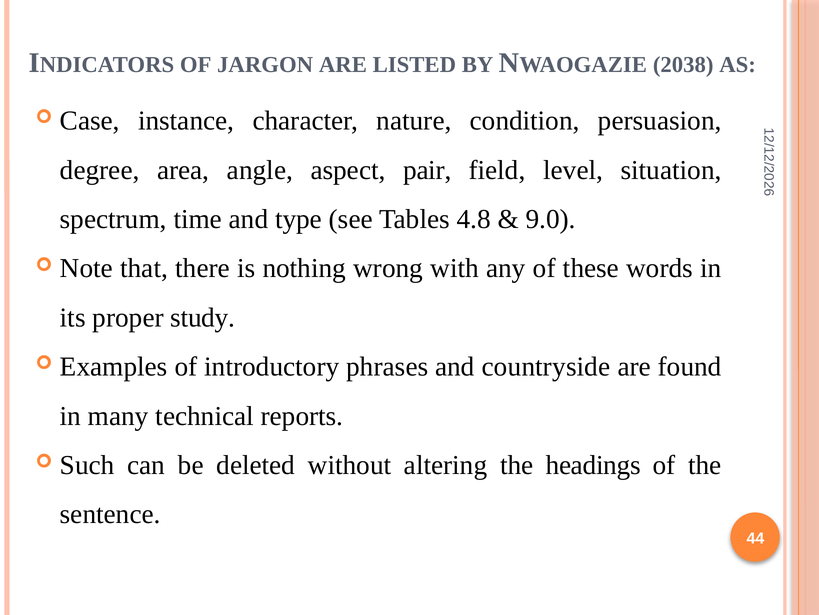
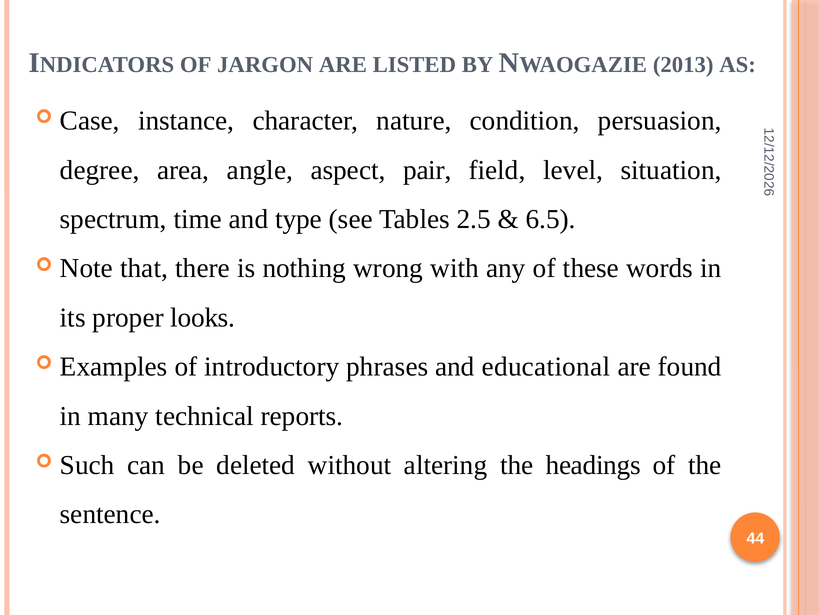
2038: 2038 -> 2013 (683, 65)
4.8: 4.8 -> 2.5 (474, 219)
9.0: 9.0 -> 6.5 (551, 219)
study: study -> looks (203, 317)
countryside: countryside -> educational (546, 366)
